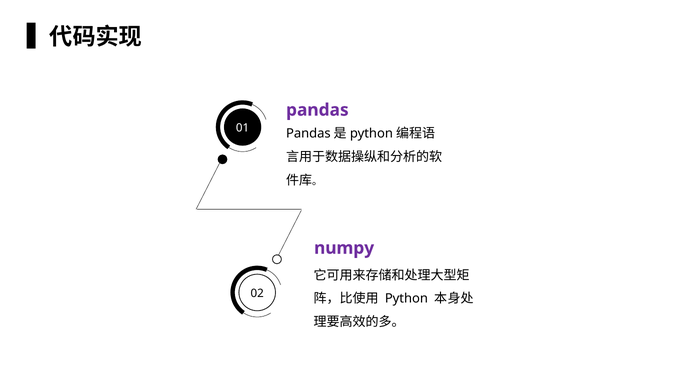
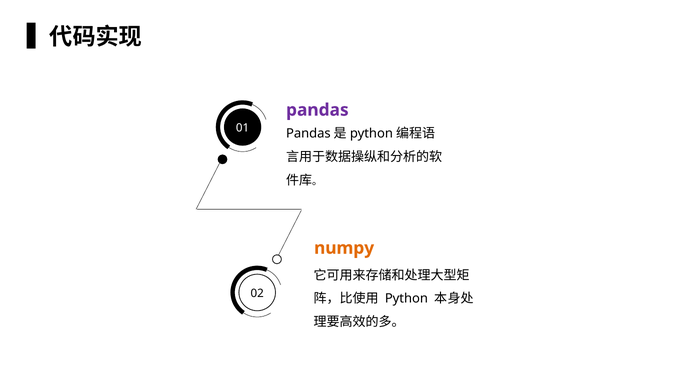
numpy colour: purple -> orange (344, 248)
